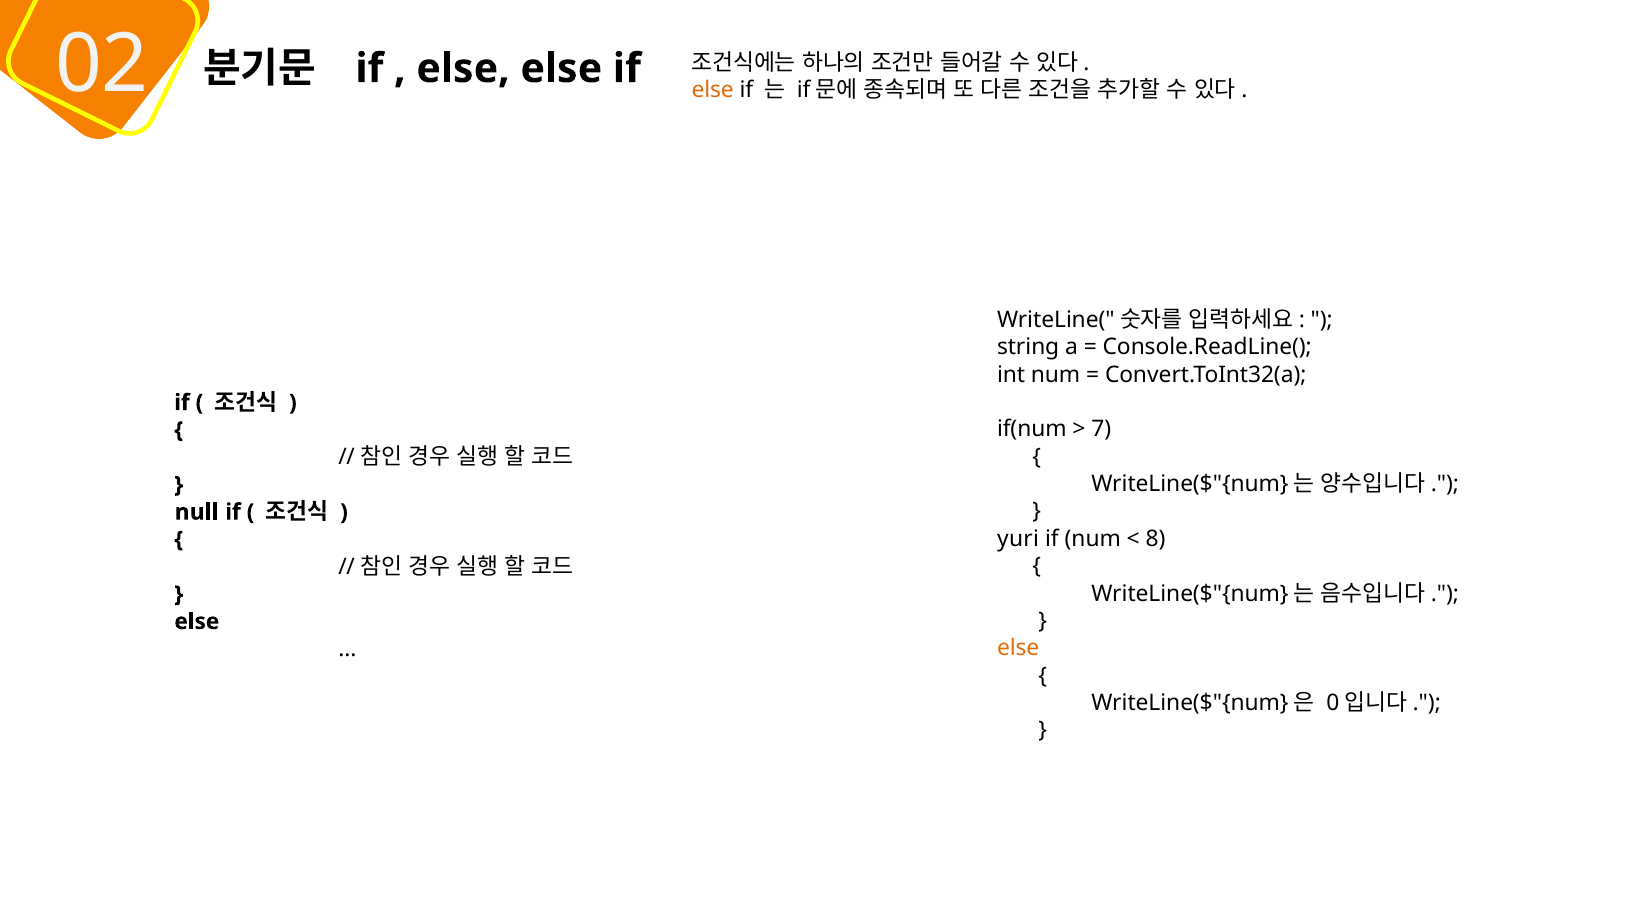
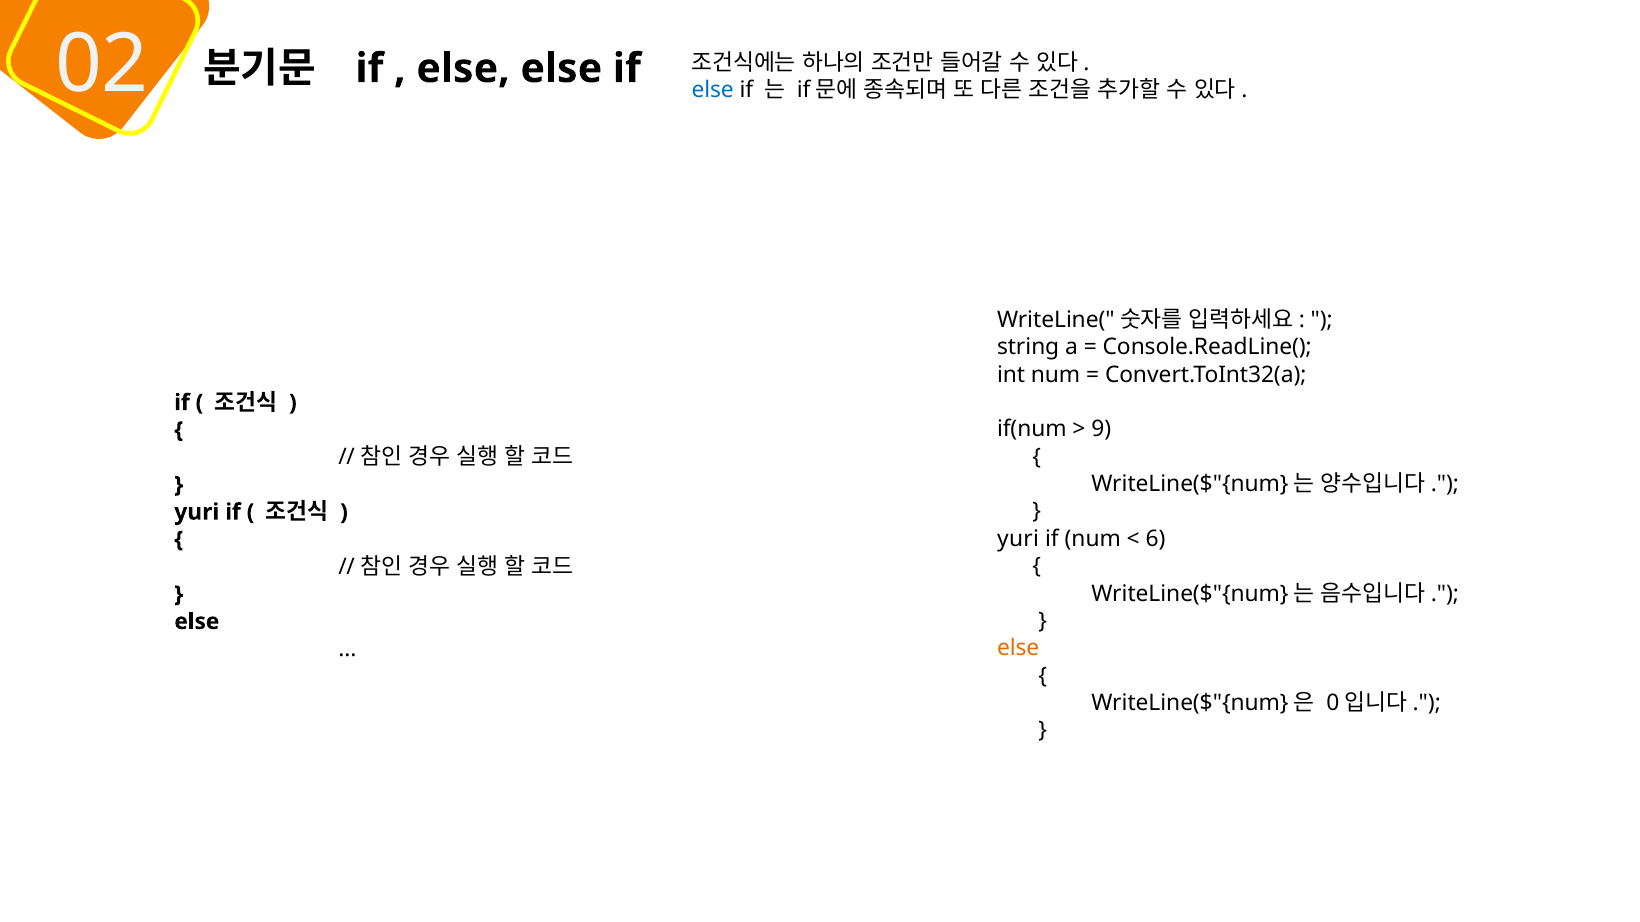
else colour: orange -> blue (713, 90)
7: 7 -> 9 (1101, 430)
null: null -> yuri (197, 512)
8: 8 -> 6 (1155, 539)
